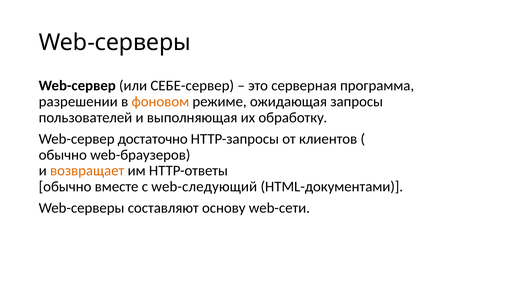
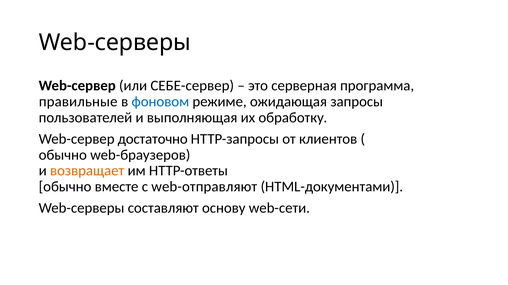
разрешении: разрешении -> правильные (78, 102)
фоновом colour: orange -> blue (160, 102)
web-следующий: web-следующий -> web-отправляют (204, 187)
